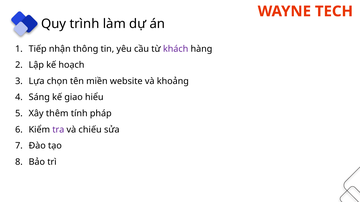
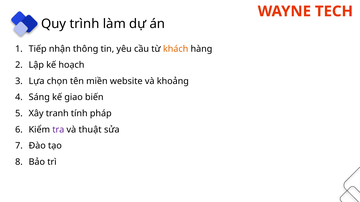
khách colour: purple -> orange (176, 49)
hiểu: hiểu -> biến (94, 98)
thêm: thêm -> tranh (57, 114)
chiếu: chiếu -> thuật (90, 130)
